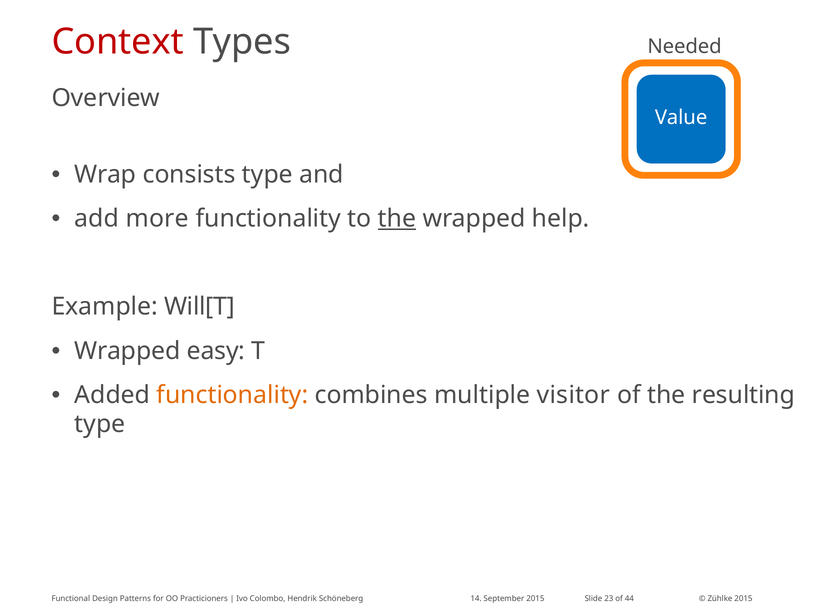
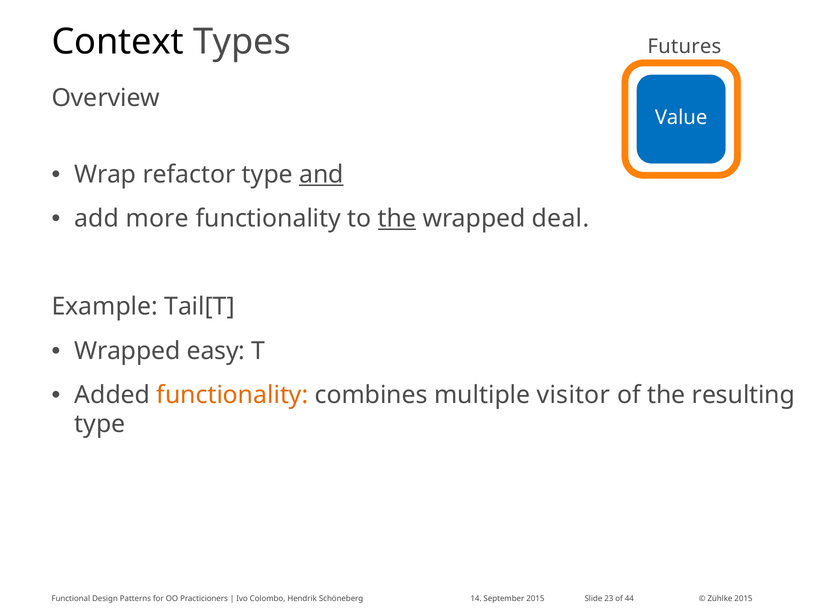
Context colour: red -> black (118, 42)
Needed: Needed -> Futures (684, 46)
consists: consists -> refactor (189, 174)
and underline: none -> present (321, 174)
help: help -> deal (561, 219)
Will[T: Will[T -> Tail[T (199, 307)
